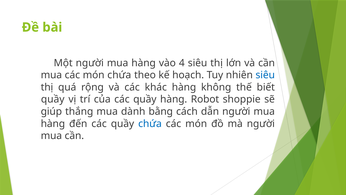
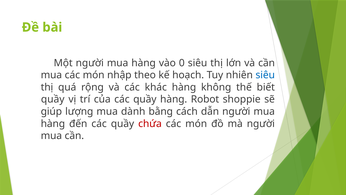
4: 4 -> 0 (182, 63)
món chứa: chứa -> nhập (119, 75)
thắng: thắng -> lượng (79, 111)
chứa colour: blue -> red (150, 123)
